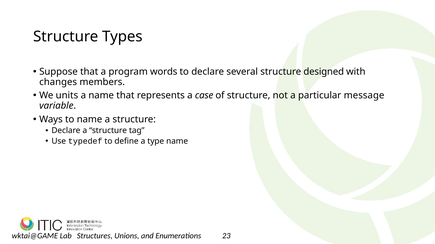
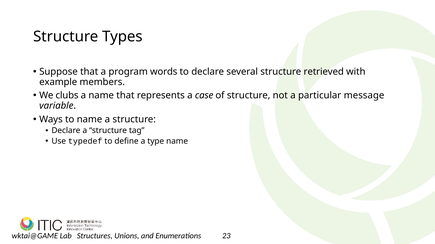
designed: designed -> retrieved (324, 72)
changes: changes -> example (58, 82)
units: units -> clubs (67, 96)
